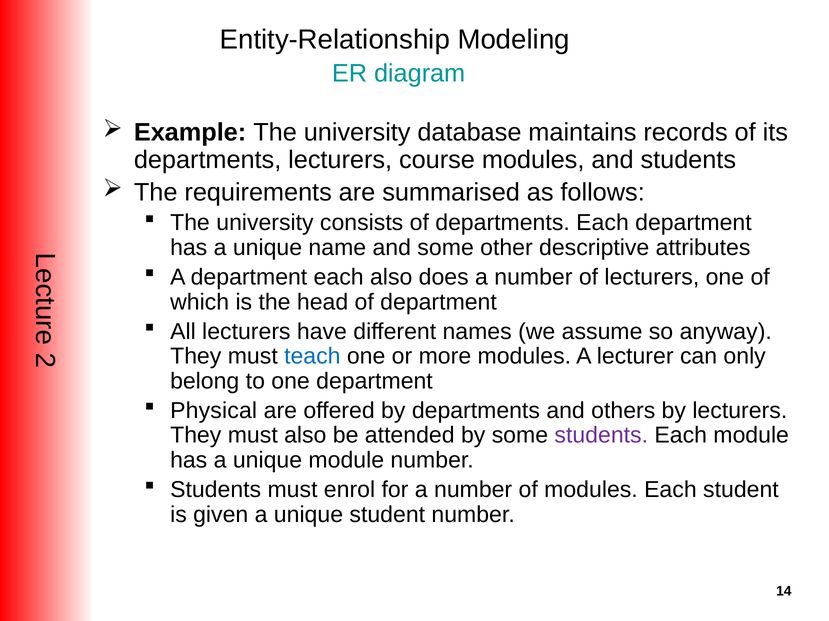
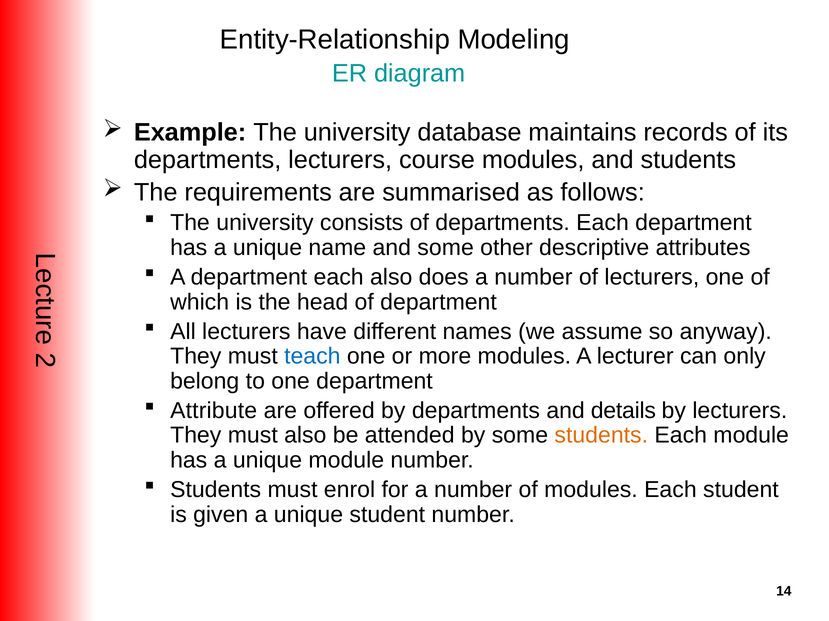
Physical: Physical -> Attribute (214, 411)
others: others -> details (623, 411)
students colour: purple -> orange (601, 436)
